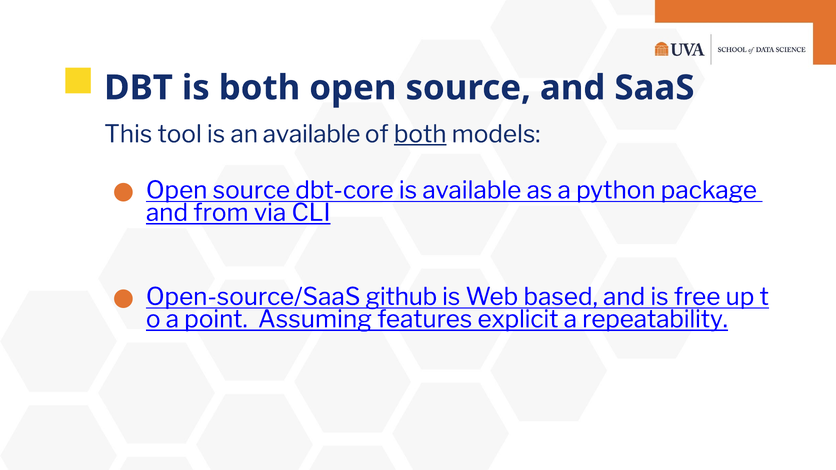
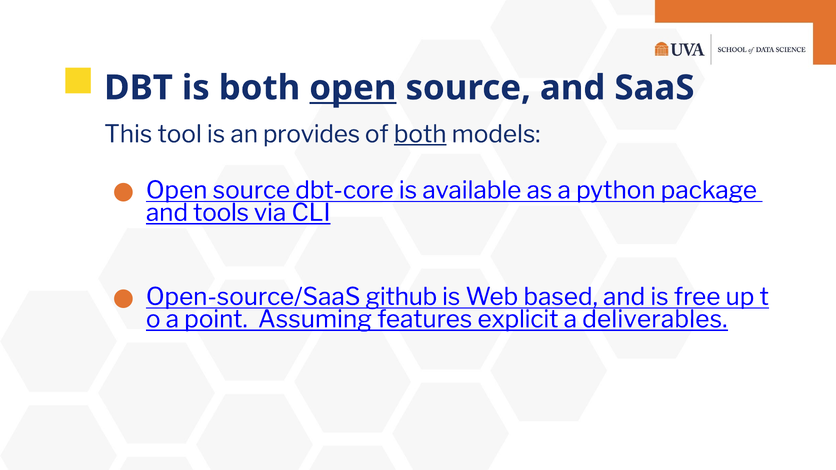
open underline: none -> present (353, 88)
an available: available -> provides (312, 134)
from: from -> tools (221, 213)
repeatability: repeatability -> deliverables (655, 319)
